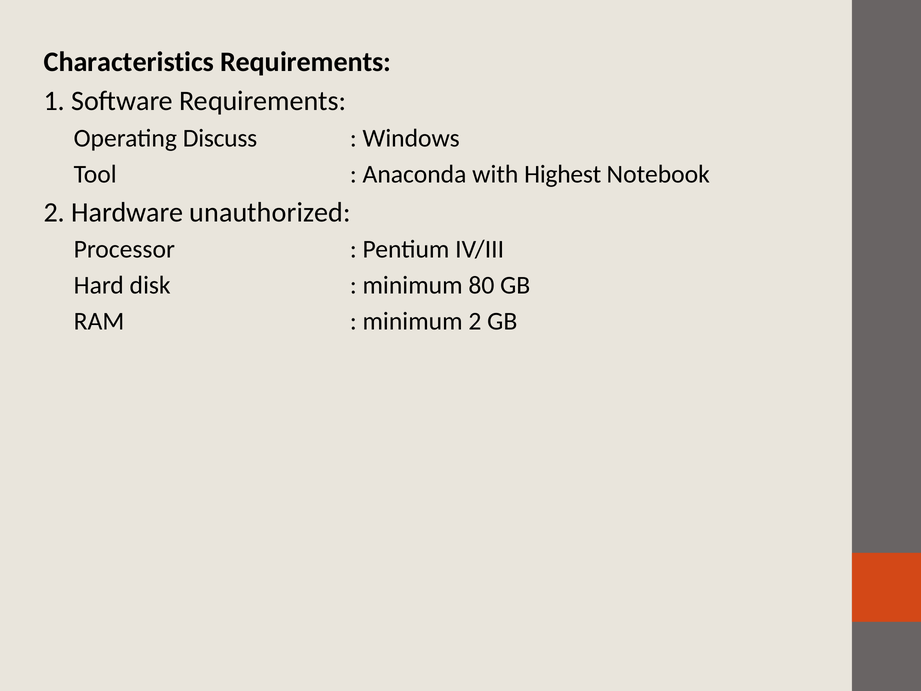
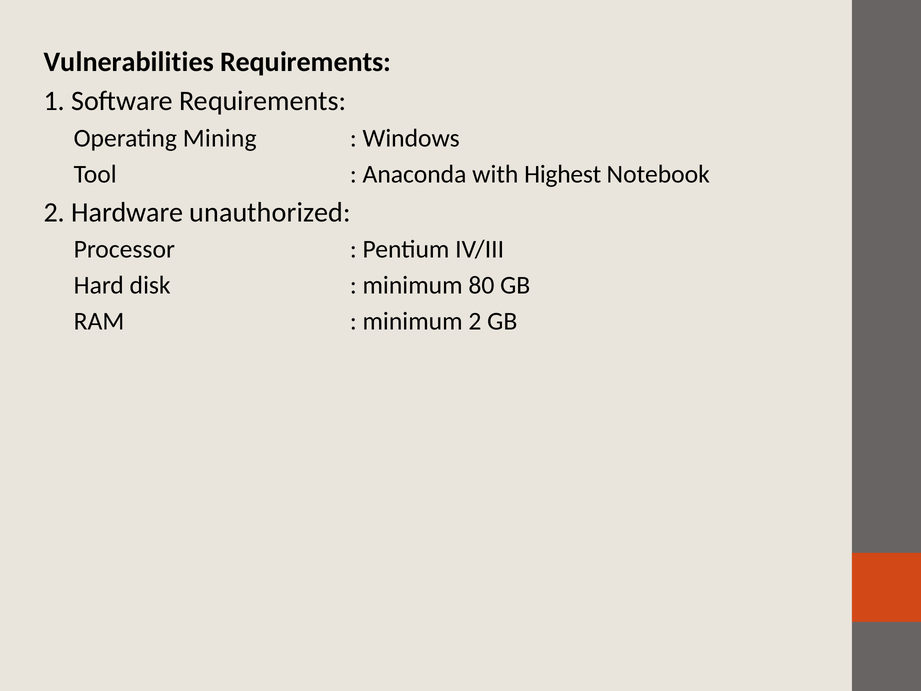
Characteristics: Characteristics -> Vulnerabilities (129, 62)
Discuss: Discuss -> Mining (220, 138)
